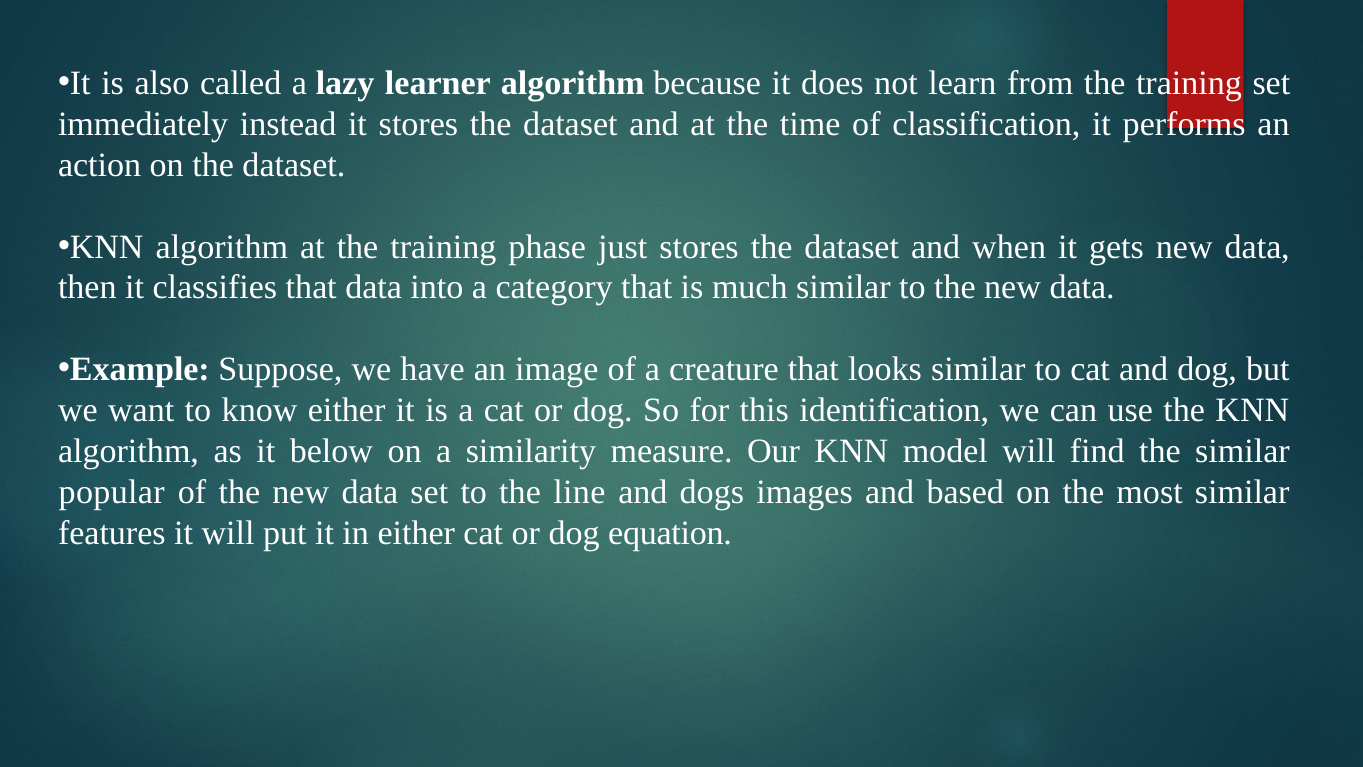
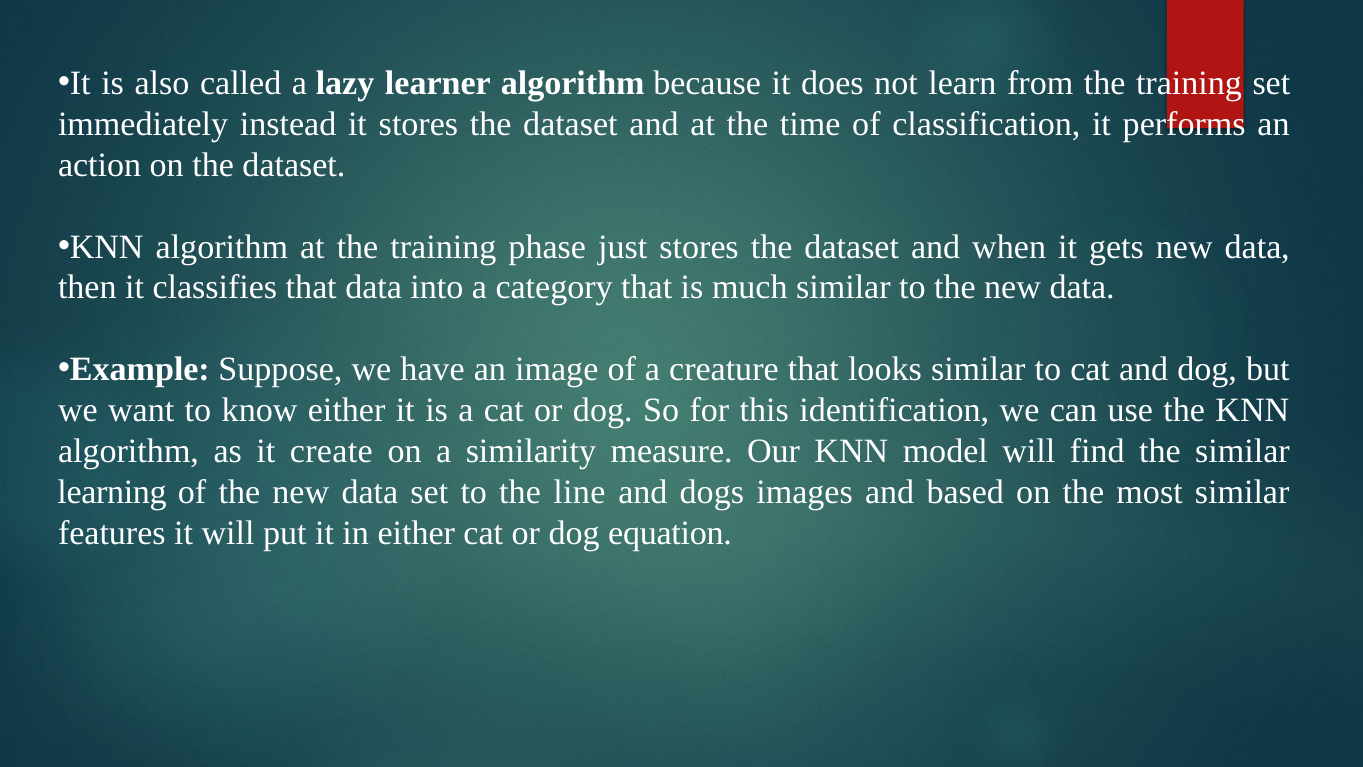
below: below -> create (331, 451)
popular: popular -> learning (112, 492)
